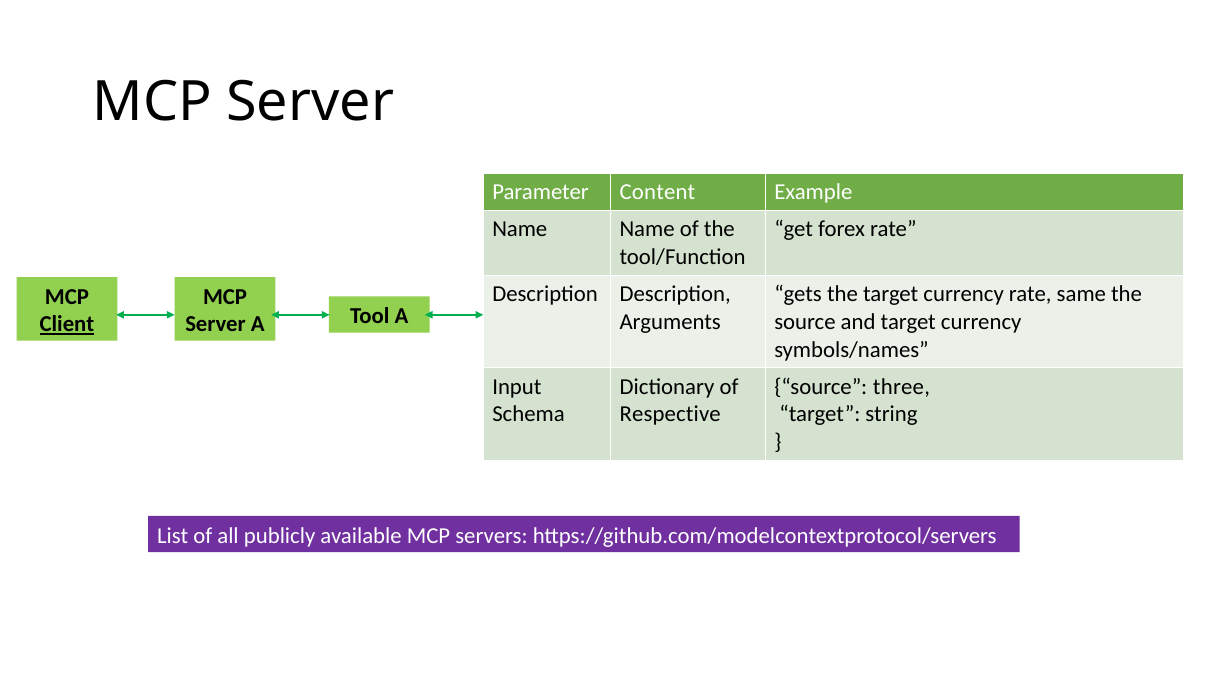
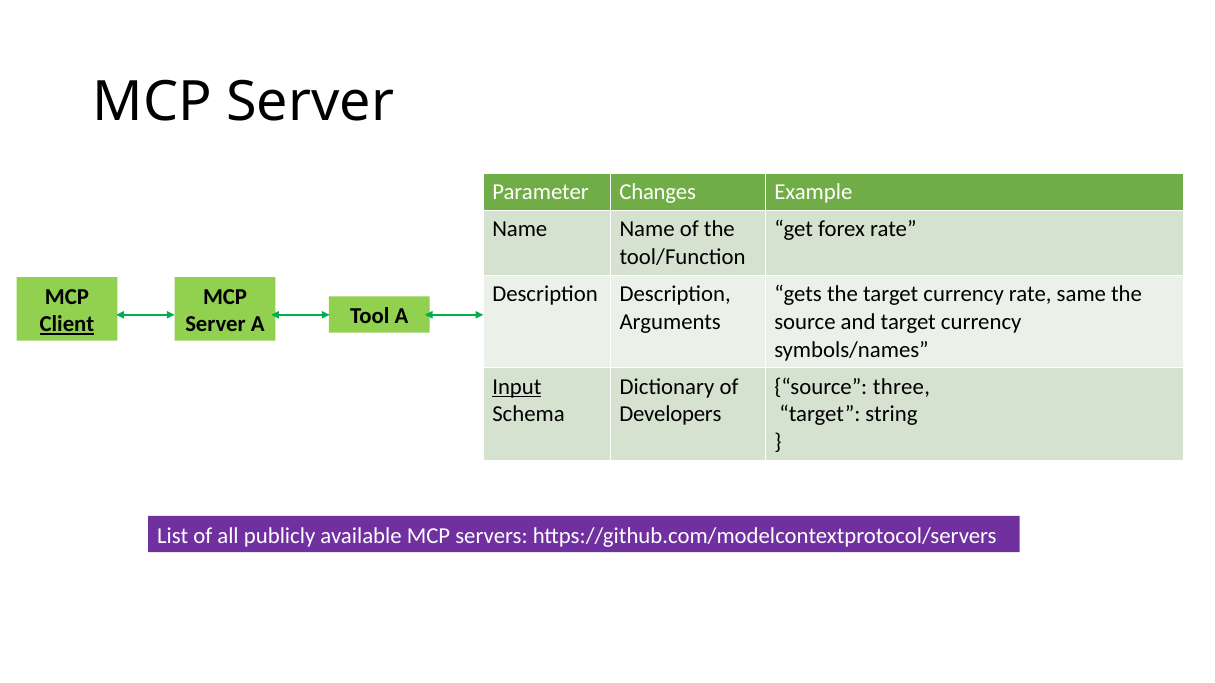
Content: Content -> Changes (658, 192)
Input underline: none -> present (517, 387)
Respective: Respective -> Developers (670, 415)
